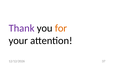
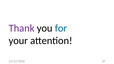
for colour: orange -> blue (61, 28)
